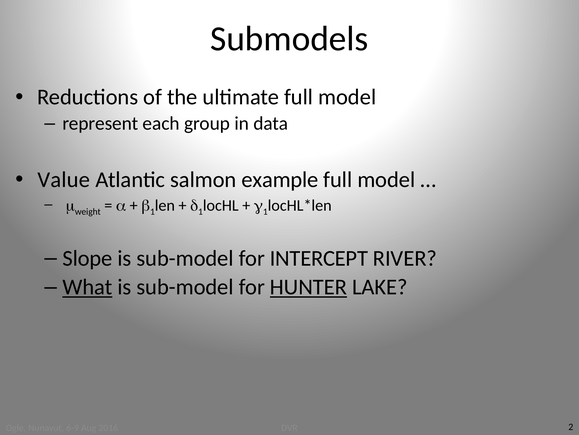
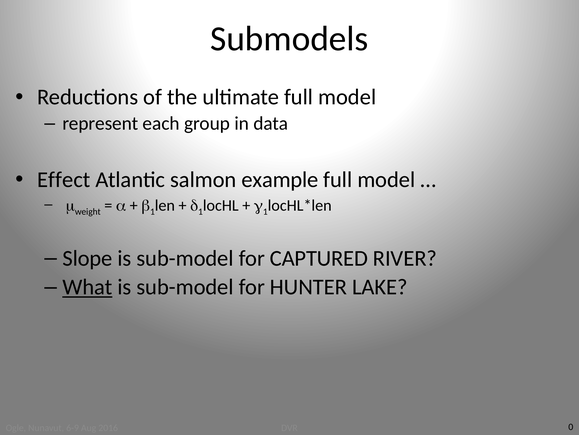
Value: Value -> Effect (64, 179)
INTERCEPT: INTERCEPT -> CAPTURED (319, 258)
HUNTER underline: present -> none (308, 287)
2: 2 -> 0 (571, 426)
